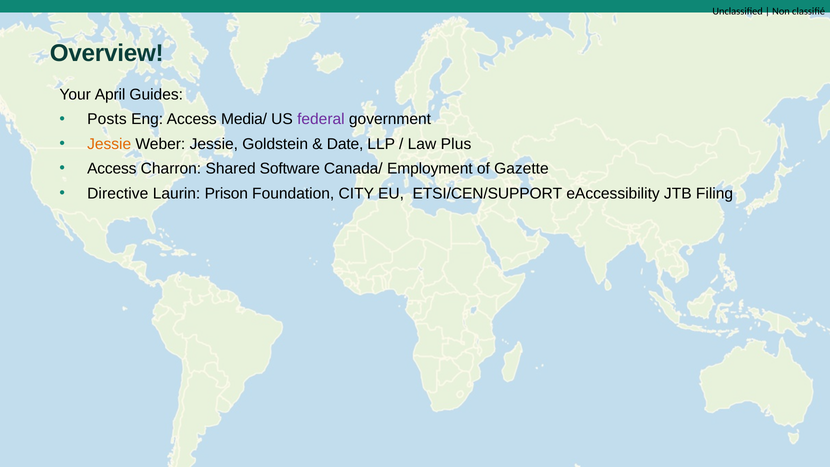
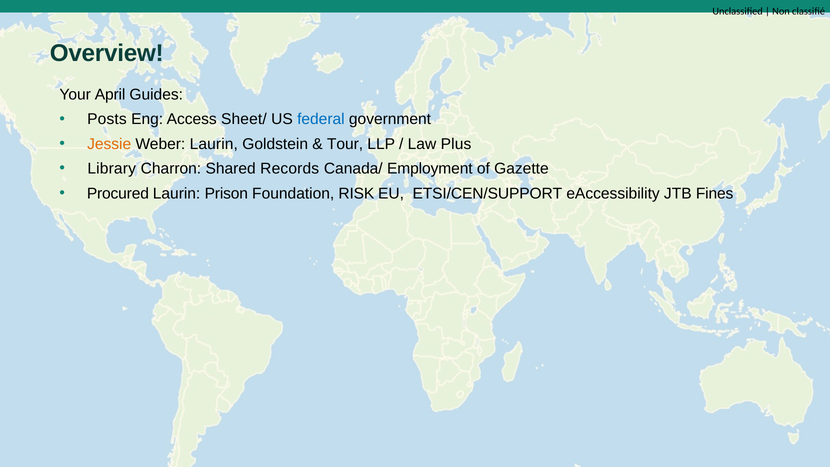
Media/: Media/ -> Sheet/ (244, 119)
federal colour: purple -> blue (321, 119)
Weber Jessie: Jessie -> Laurin (214, 144)
Date: Date -> Tour (345, 144)
Access: Access -> Library (112, 169)
Software: Software -> Records (290, 169)
Directive: Directive -> Procured (118, 193)
CITY: CITY -> RISK (356, 193)
Filing: Filing -> Fines (715, 193)
